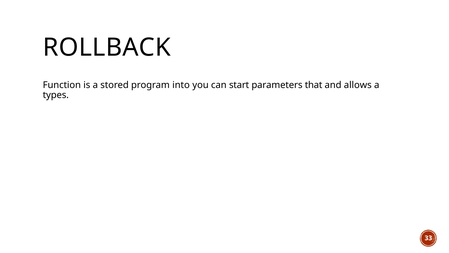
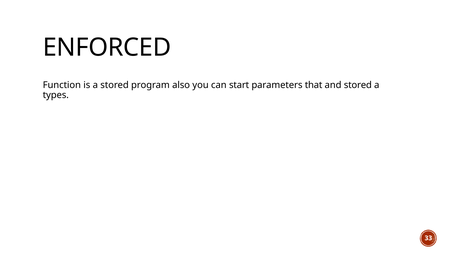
ROLLBACK: ROLLBACK -> ENFORCED (107, 47)
into: into -> also (181, 85)
and allows: allows -> stored (358, 85)
